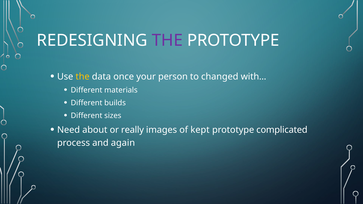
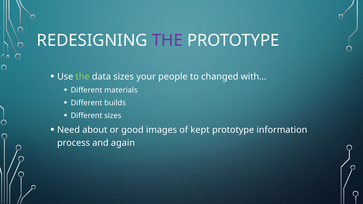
the colour: yellow -> light green (83, 77)
data once: once -> sizes (124, 77)
person: person -> people (173, 77)
really: really -> good (132, 130)
complicated: complicated -> information (282, 130)
